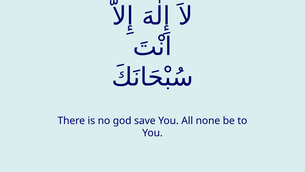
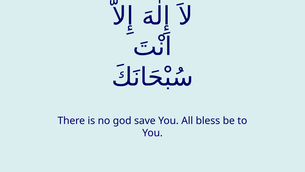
none: none -> bless (208, 120)
